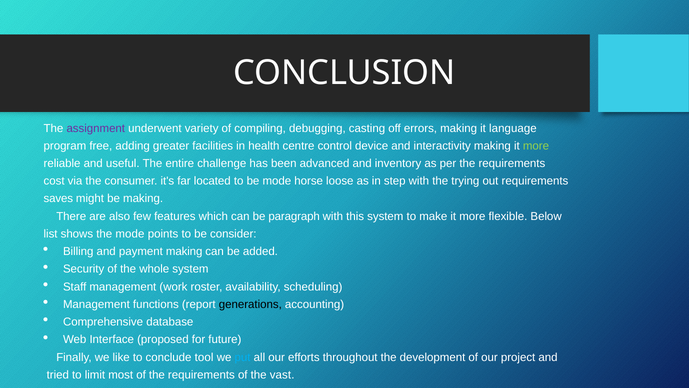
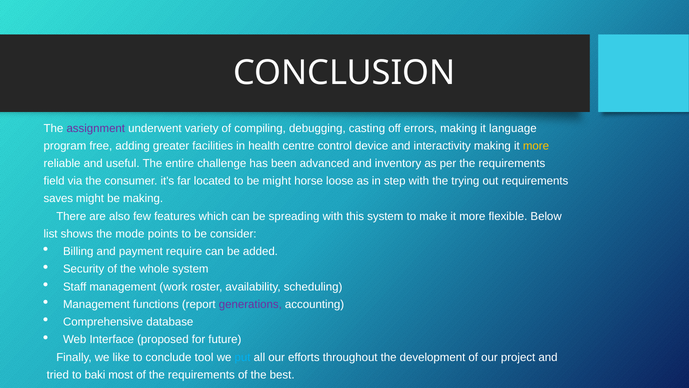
more colour: light green -> yellow (536, 146)
cost: cost -> field (54, 181)
be mode: mode -> might (277, 181)
paragraph: paragraph -> spreading (294, 216)
payment making: making -> require (184, 251)
generations colour: black -> purple (250, 304)
limit: limit -> baki (95, 374)
vast: vast -> best (282, 374)
